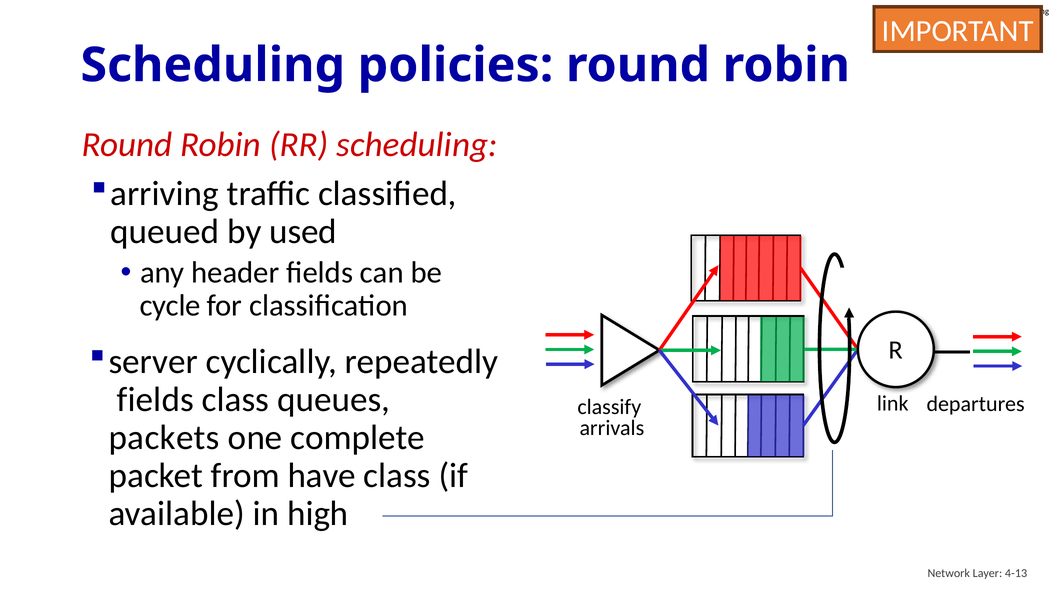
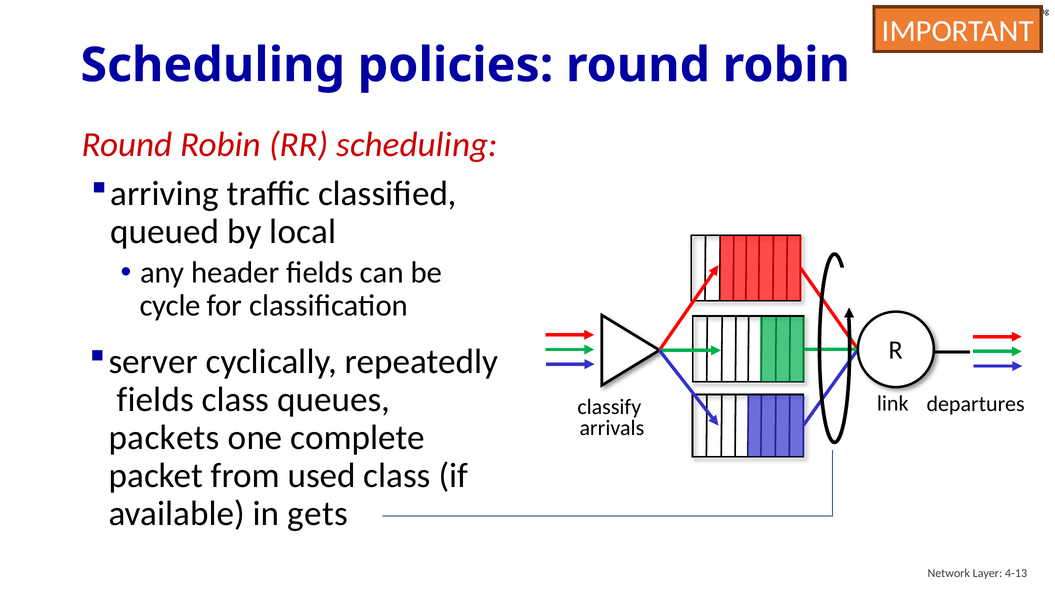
used: used -> local (303, 232)
have: have -> used (322, 476)
high: high -> gets (318, 514)
